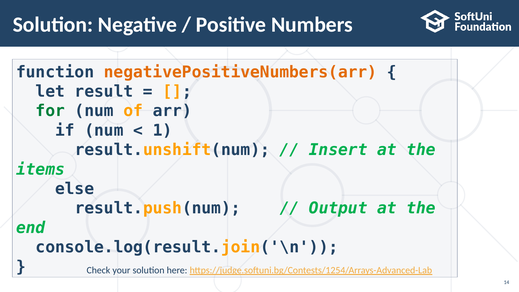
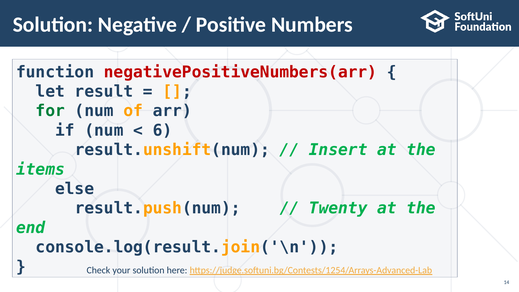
negativePositiveNumbers(arr colour: orange -> red (240, 72)
1: 1 -> 6 (162, 130)
Output: Output -> Twenty (338, 208)
